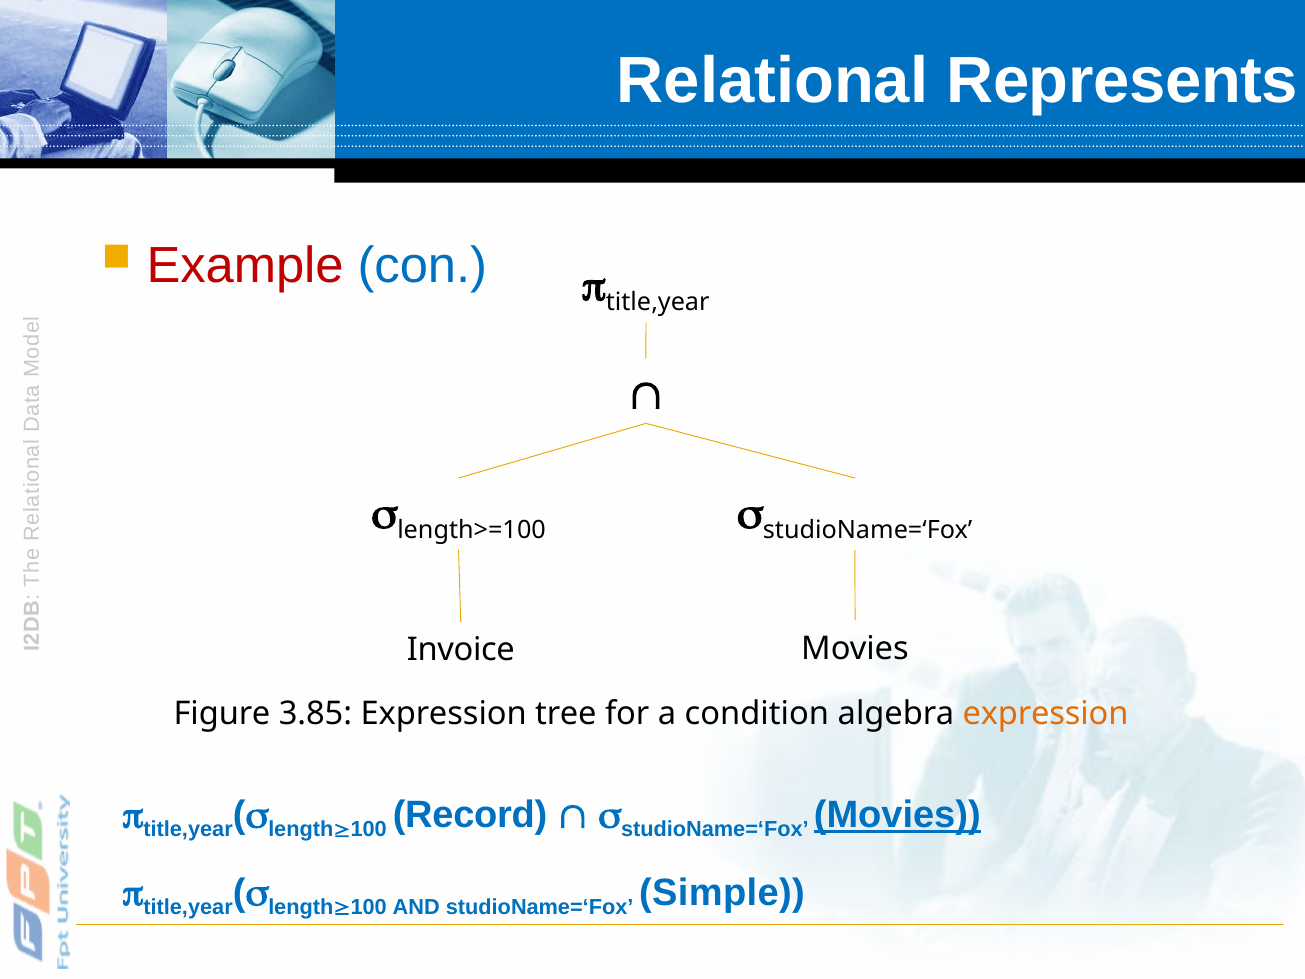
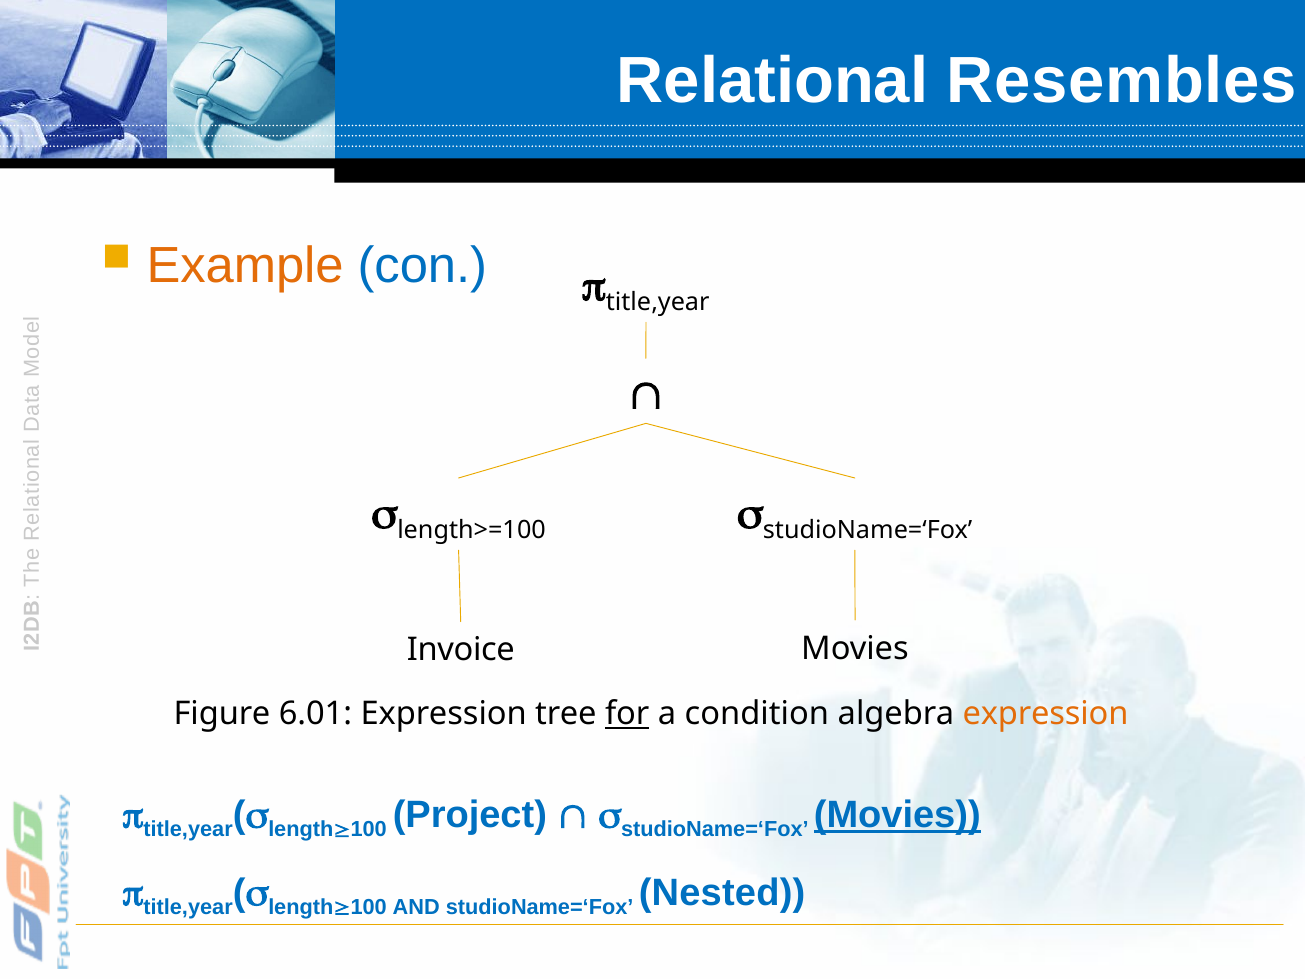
Represents: Represents -> Resembles (1122, 81)
Example colour: red -> orange (245, 266)
3.85: 3.85 -> 6.01 (315, 713)
for underline: none -> present (627, 713)
Record: Record -> Project (470, 815)
Simple: Simple -> Nested (722, 892)
